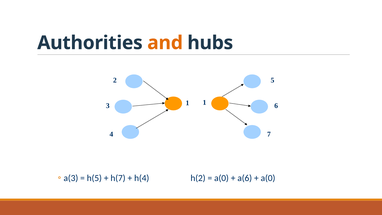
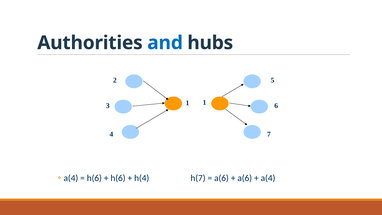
and colour: orange -> blue (165, 43)
a(3: a(3 -> a(4 (71, 178)
h(5: h(5 -> h(6 (94, 178)
h(7: h(7 -> h(6 (118, 178)
h(2: h(2 -> h(7 (198, 178)
a(0: a(0 -> a(6 (221, 178)
a(0: a(0 -> a(4 (268, 178)
